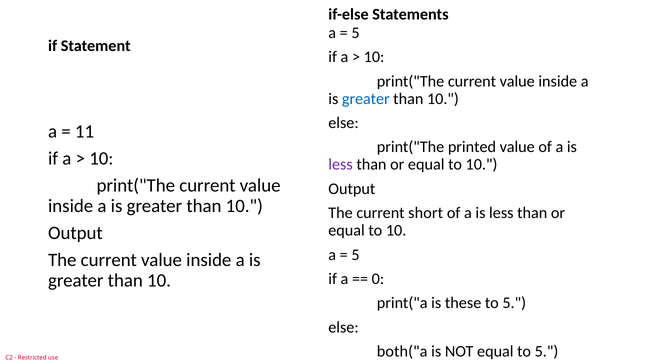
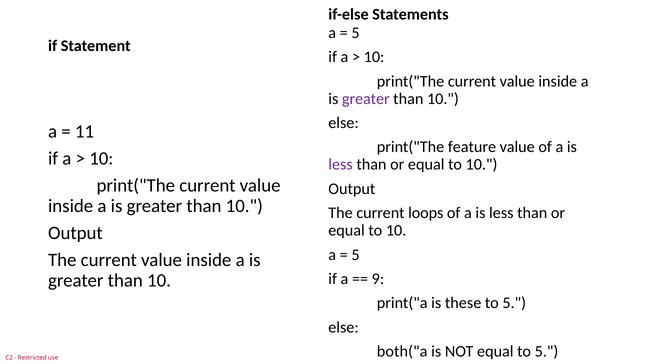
greater colour: blue -> purple (366, 99)
printed: printed -> feature (472, 147)
short: short -> loops (426, 213)
0: 0 -> 9 (378, 279)
